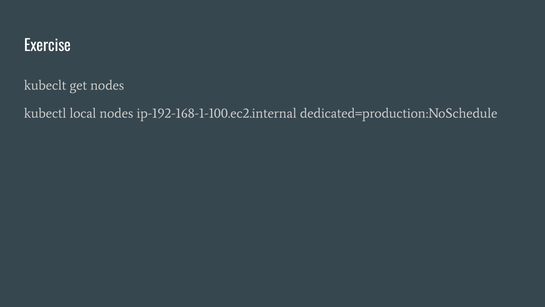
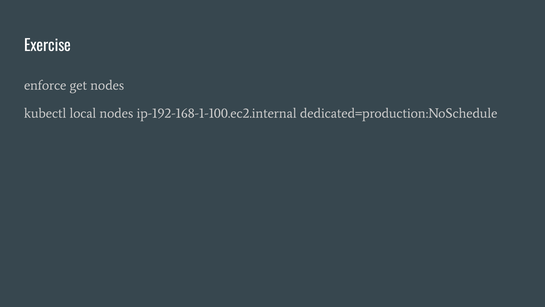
kubeclt: kubeclt -> enforce (45, 85)
